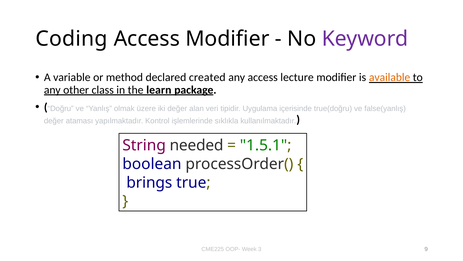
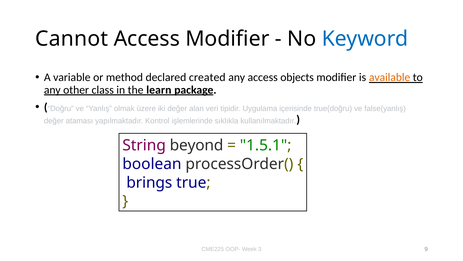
Coding: Coding -> Cannot (72, 39)
Keyword colour: purple -> blue (365, 39)
lecture: lecture -> objects (297, 77)
needed: needed -> beyond (197, 145)
